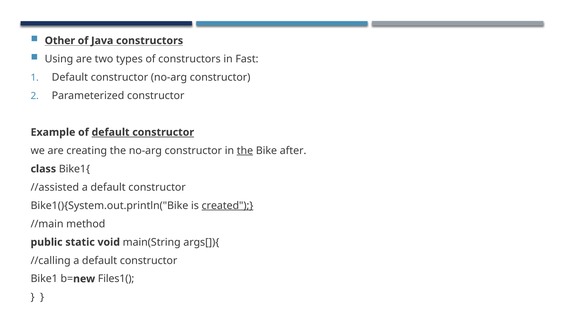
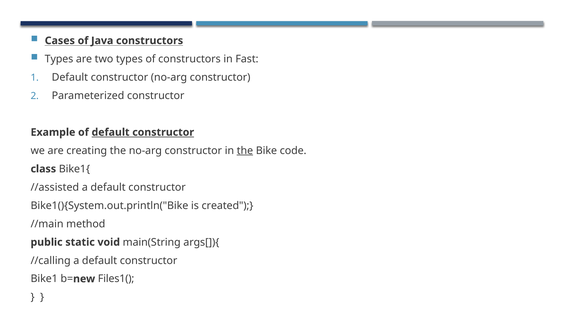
Other: Other -> Cases (60, 41)
Using: Using -> Types (59, 59)
after: after -> code (293, 151)
created underline: present -> none (227, 206)
